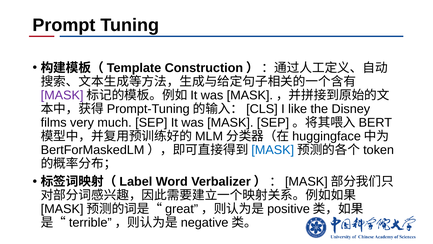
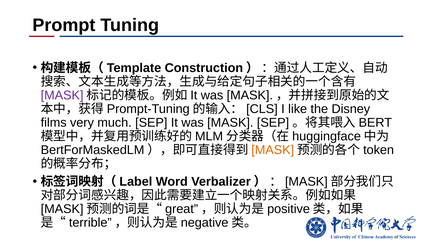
MASK colour: blue -> orange (273, 150)
